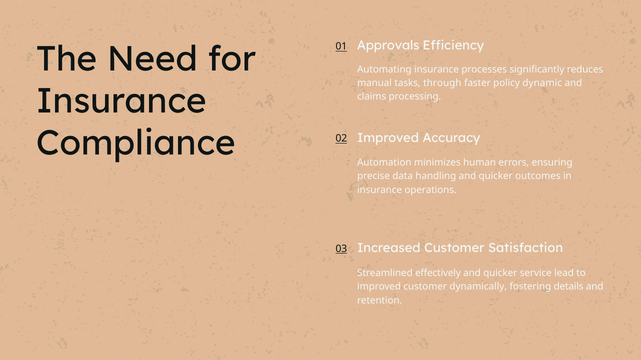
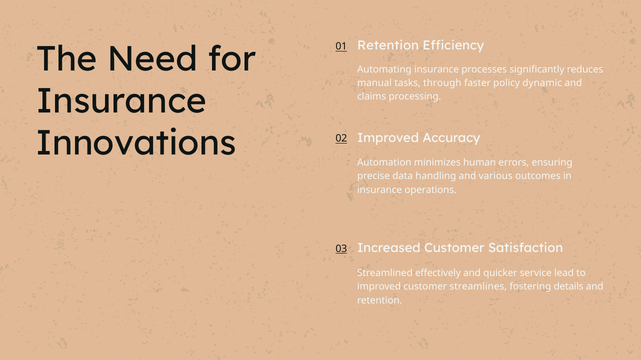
Approvals: Approvals -> Retention (388, 45)
Compliance: Compliance -> Innovations (136, 143)
handling and quicker: quicker -> various (496, 177)
dynamically: dynamically -> streamlines (478, 287)
